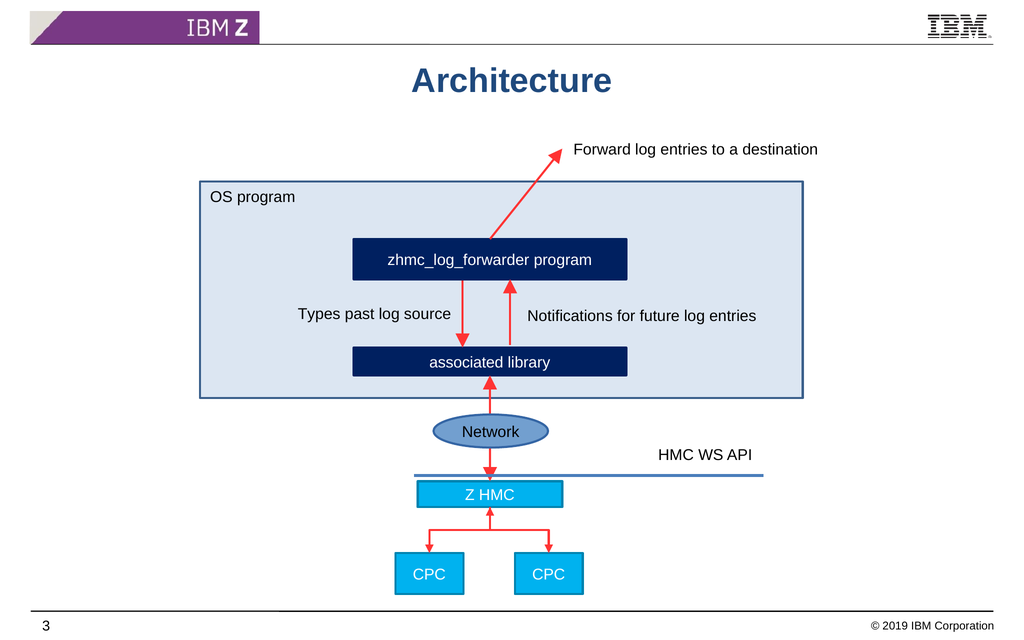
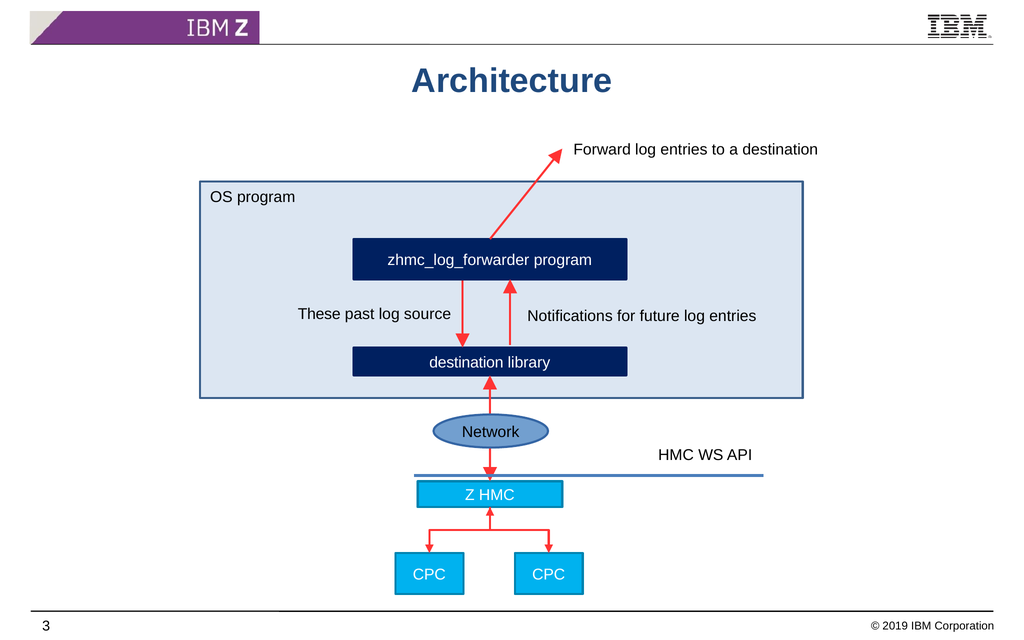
Types: Types -> These (319, 314)
associated: associated -> destination (466, 363)
